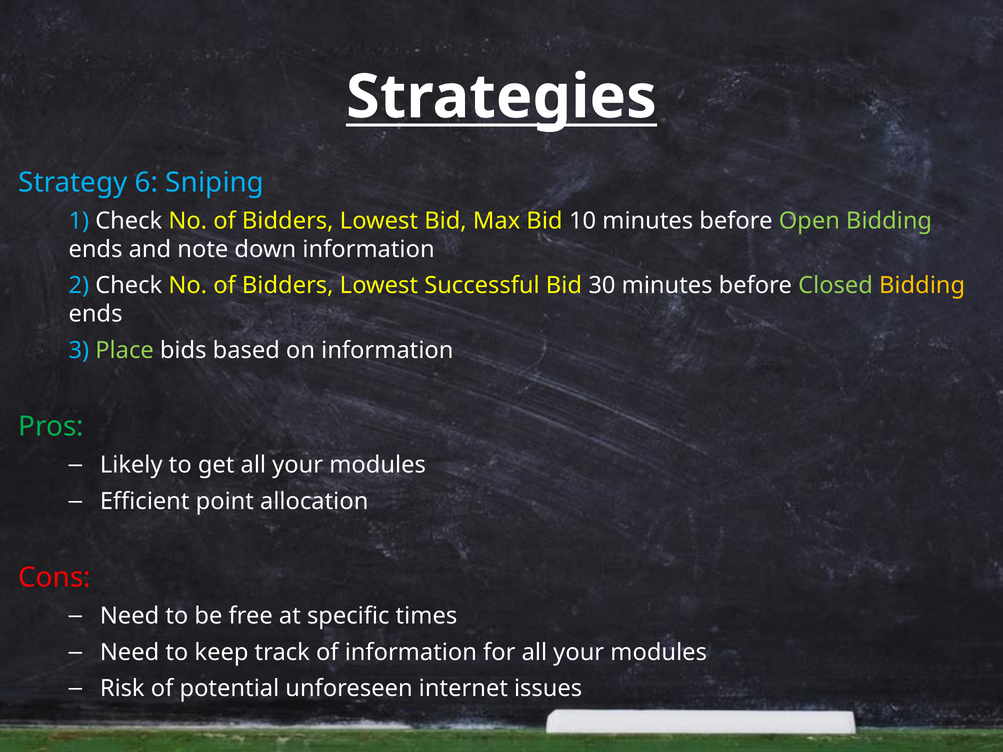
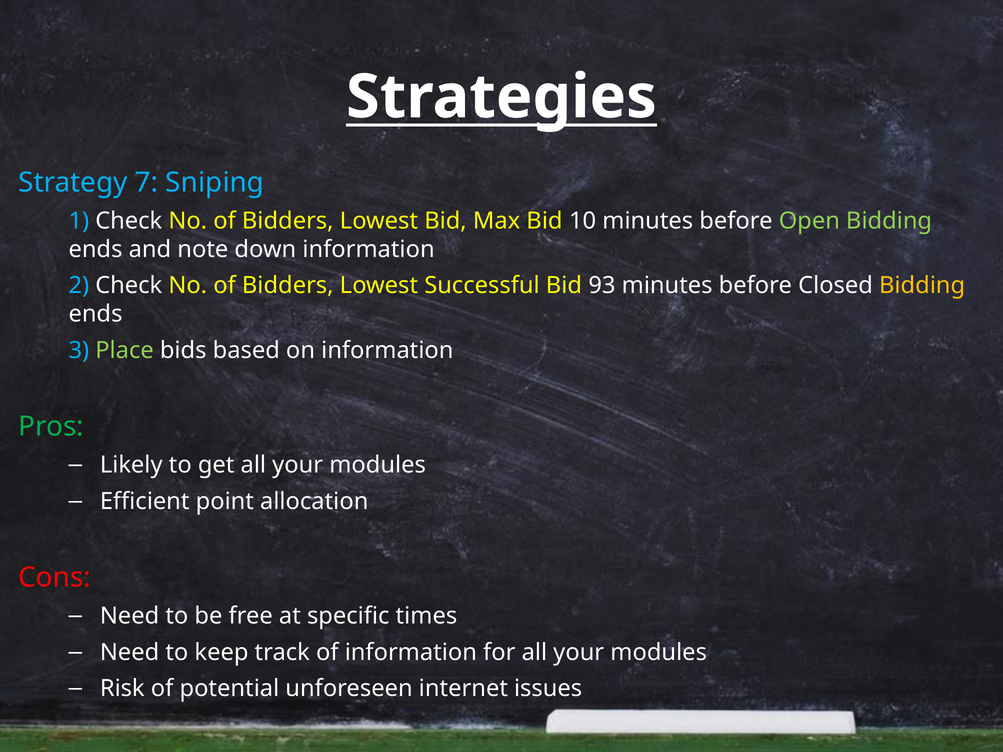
6: 6 -> 7 (147, 183)
30: 30 -> 93 (602, 286)
Closed colour: light green -> white (836, 286)
